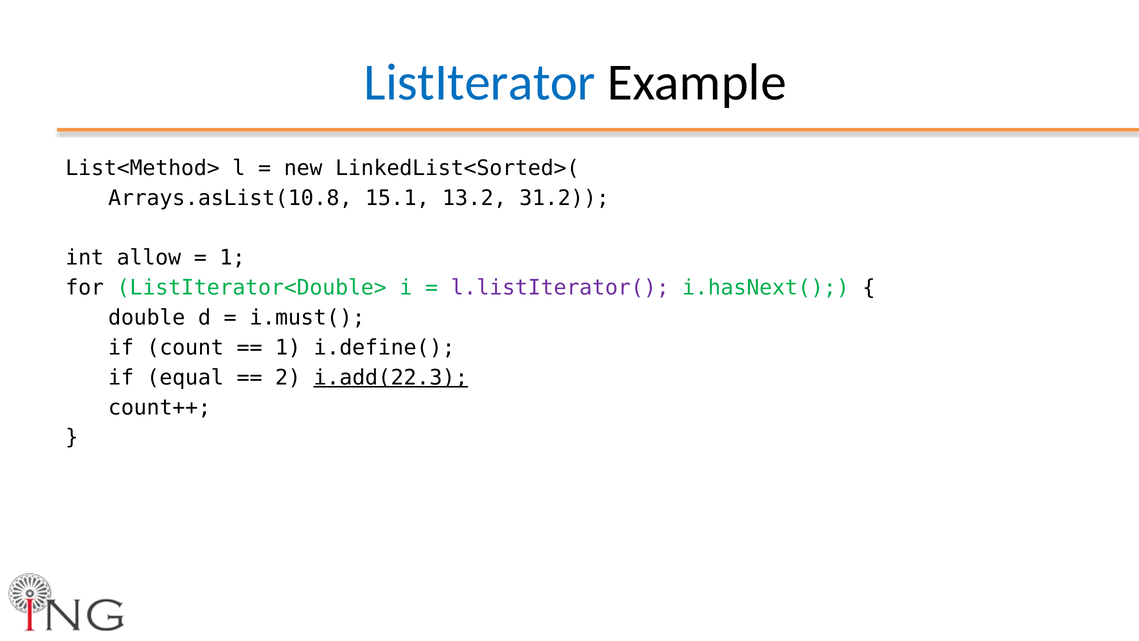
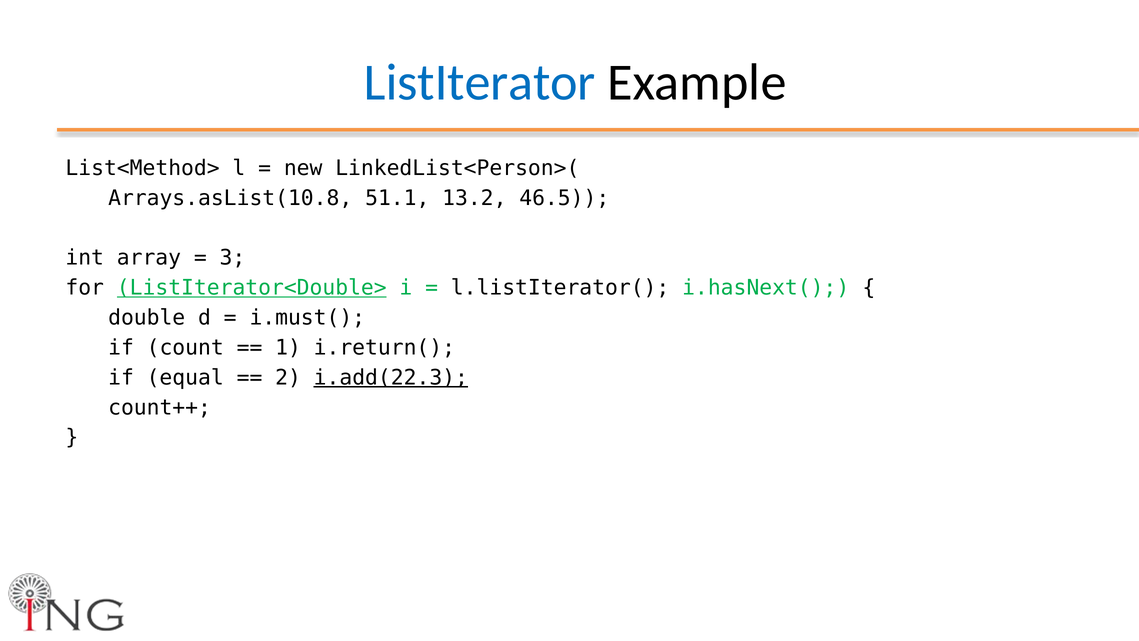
LinkedList<Sorted>(: LinkedList<Sorted>( -> LinkedList<Person>( (457, 168)
15.1: 15.1 -> 51.1 (397, 198)
31.2: 31.2 -> 46.5 (564, 198)
allow: allow -> array (149, 258)
1: 1 -> 3 (232, 258)
ListIterator<Double> underline: none -> present (252, 288)
l.listIterator( colour: purple -> black (560, 288)
i.define(: i.define( -> i.return( (384, 347)
